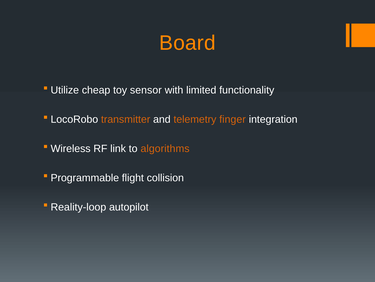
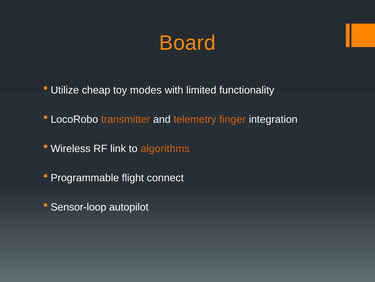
sensor: sensor -> modes (146, 90)
collision: collision -> connect (165, 177)
Reality-loop: Reality-loop -> Sensor-loop (78, 207)
